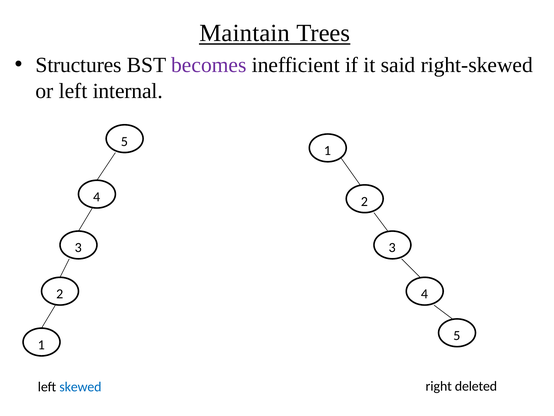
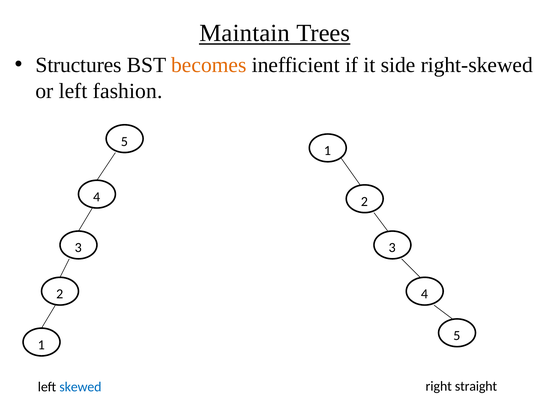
becomes colour: purple -> orange (209, 65)
said: said -> side (398, 65)
internal: internal -> fashion (128, 91)
deleted: deleted -> straight (476, 386)
